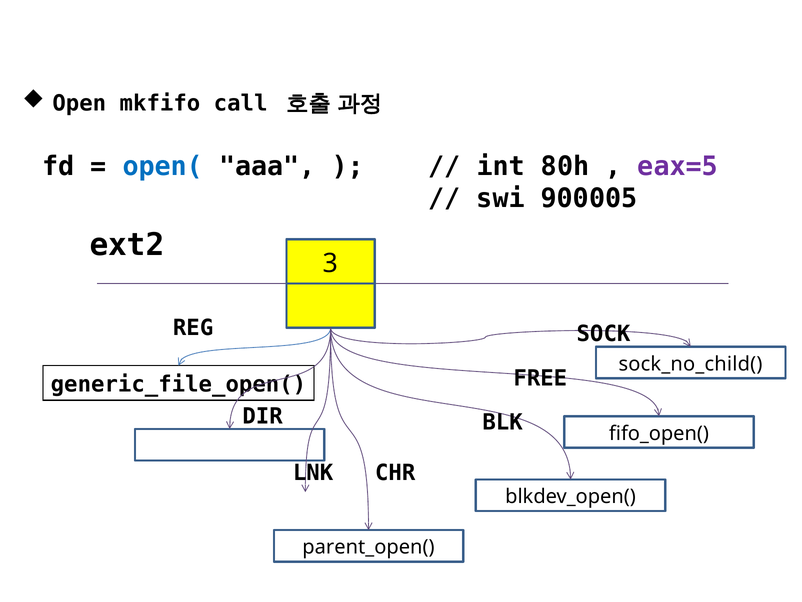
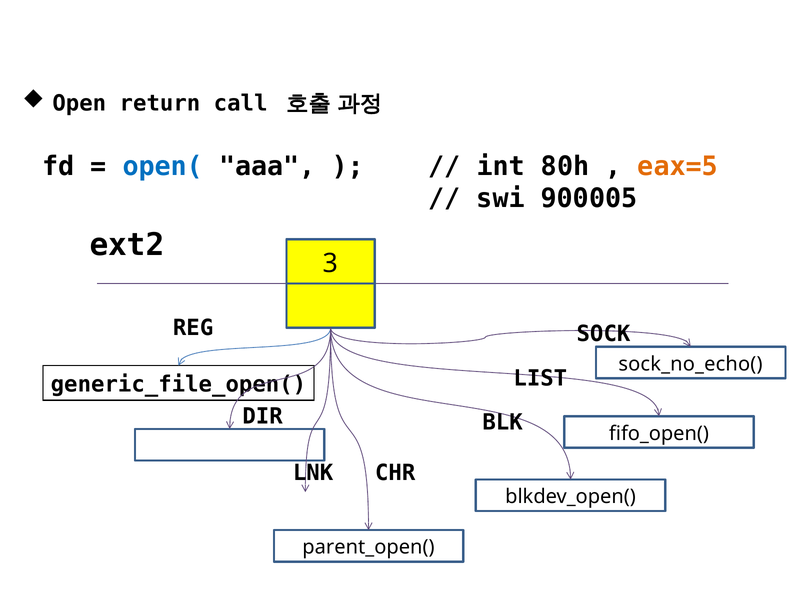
mkfifo: mkfifo -> return (160, 103)
eax=5 colour: purple -> orange (678, 166)
sock_no_child(: sock_no_child( -> sock_no_echo( (690, 364)
FREE: FREE -> LIST (540, 378)
